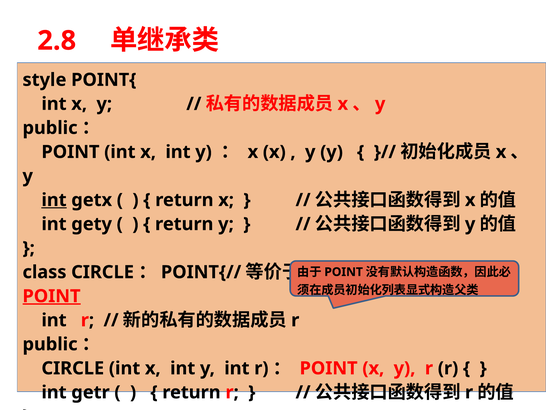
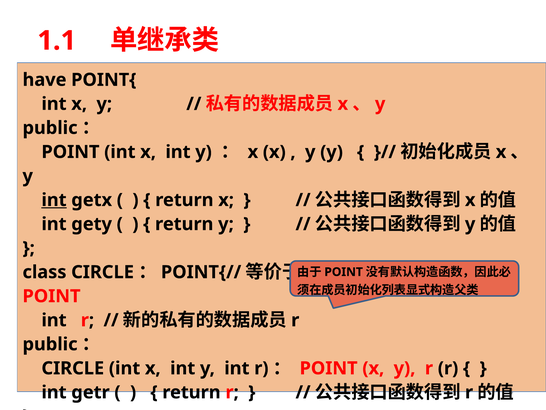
2.8: 2.8 -> 1.1 (57, 41)
style: style -> have (44, 80)
POINT underline: present -> none (52, 296)
